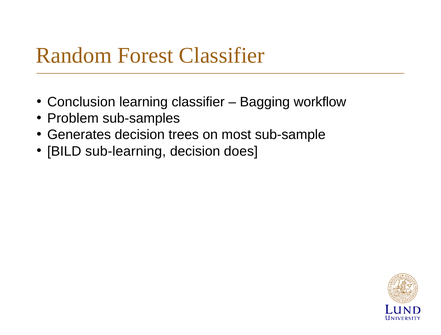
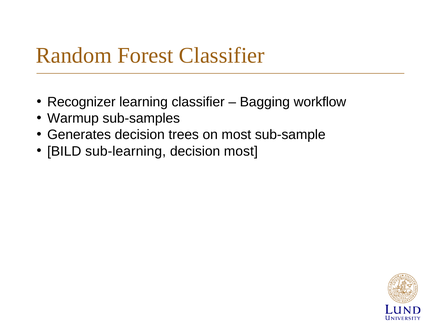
Conclusion: Conclusion -> Recognizer (81, 102)
Problem: Problem -> Warmup (73, 118)
decision does: does -> most (241, 151)
